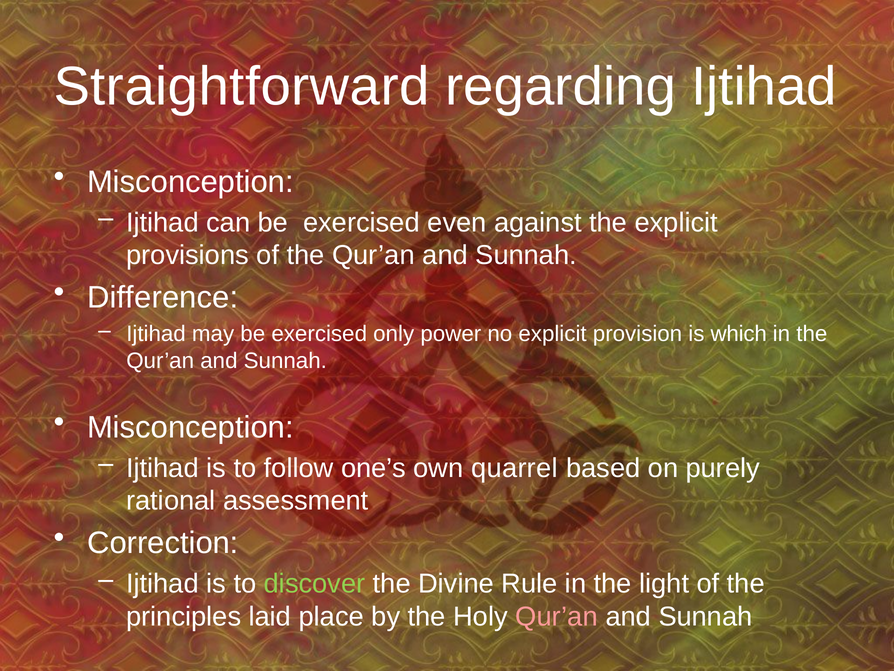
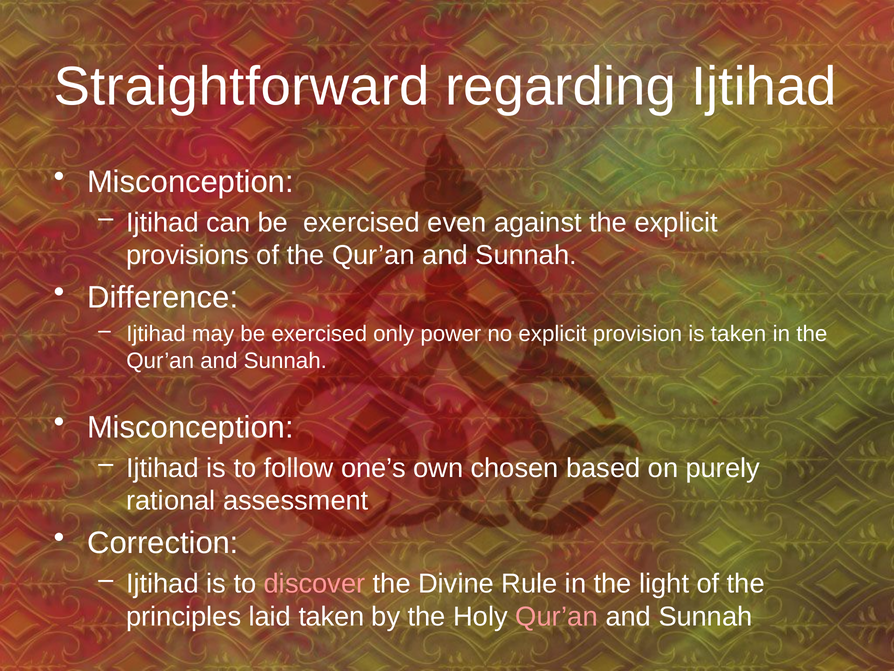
is which: which -> taken (738, 334)
quarrel: quarrel -> chosen (515, 468)
discover colour: light green -> pink (315, 583)
laid place: place -> taken (331, 616)
